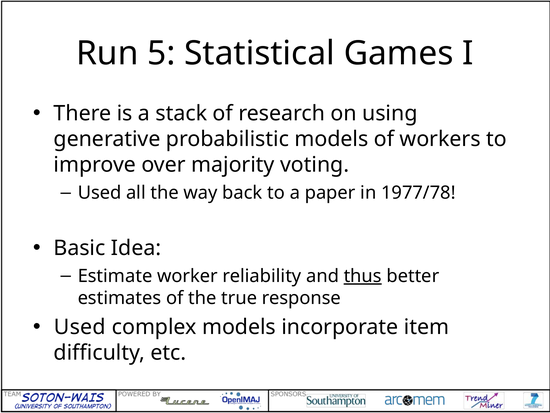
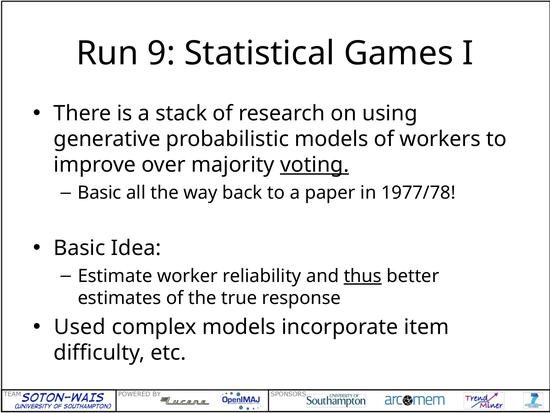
5: 5 -> 9 (161, 53)
voting underline: none -> present (315, 165)
Used: Used -> Basic (100, 193)
